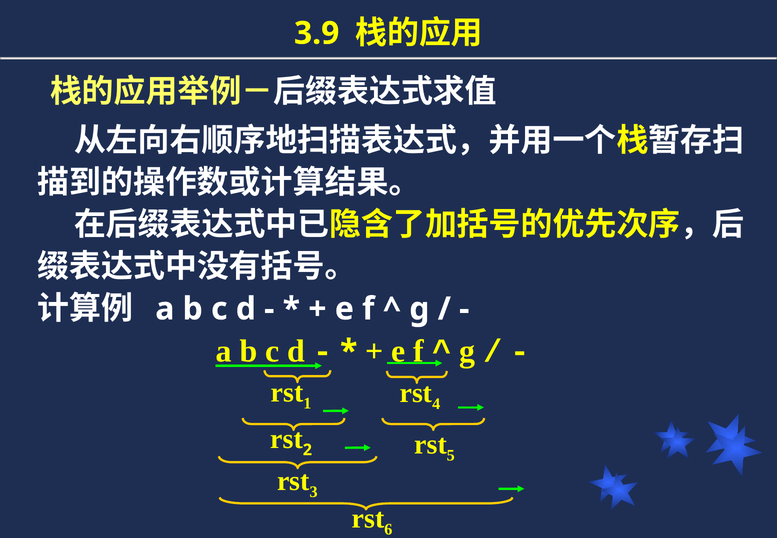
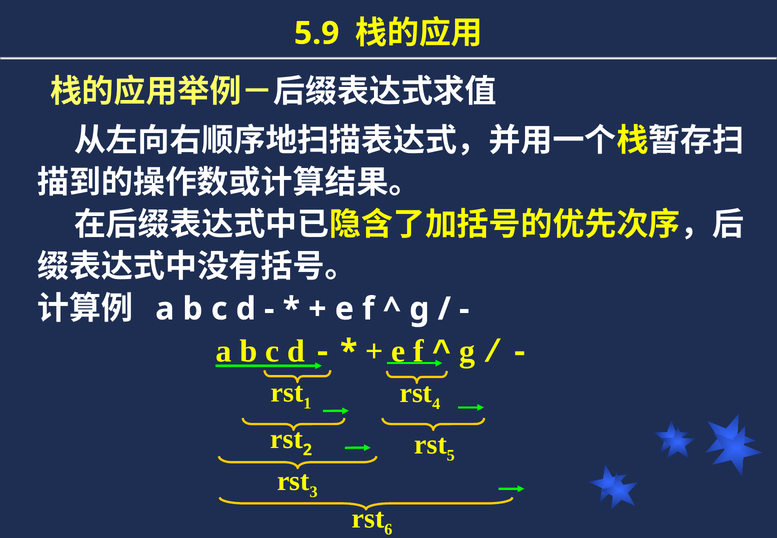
3.9: 3.9 -> 5.9 (317, 33)
